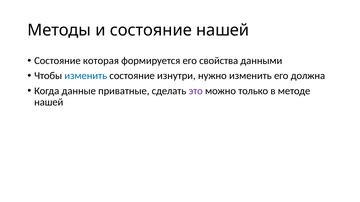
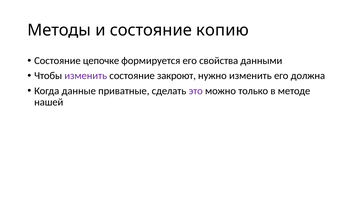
состояние нашей: нашей -> копию (223, 30)
которая: которая -> цепочке (101, 61)
изменить colour: blue -> purple (86, 76)
изнутри: изнутри -> закроют (176, 76)
